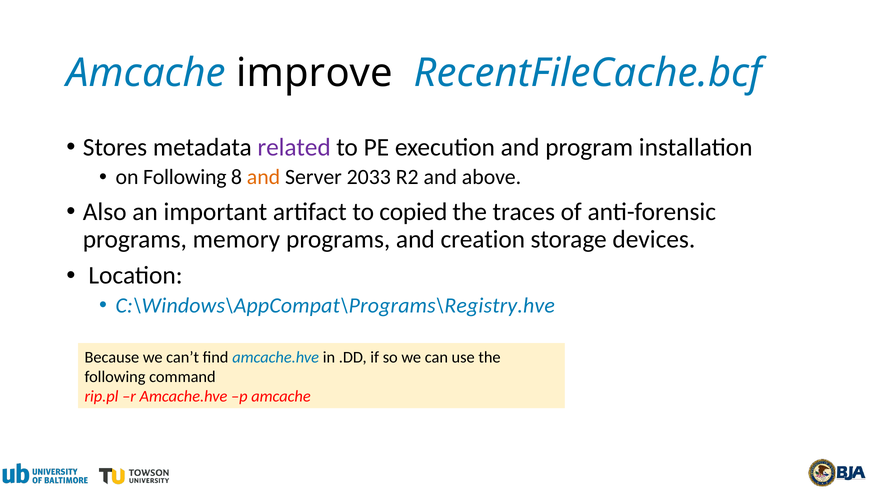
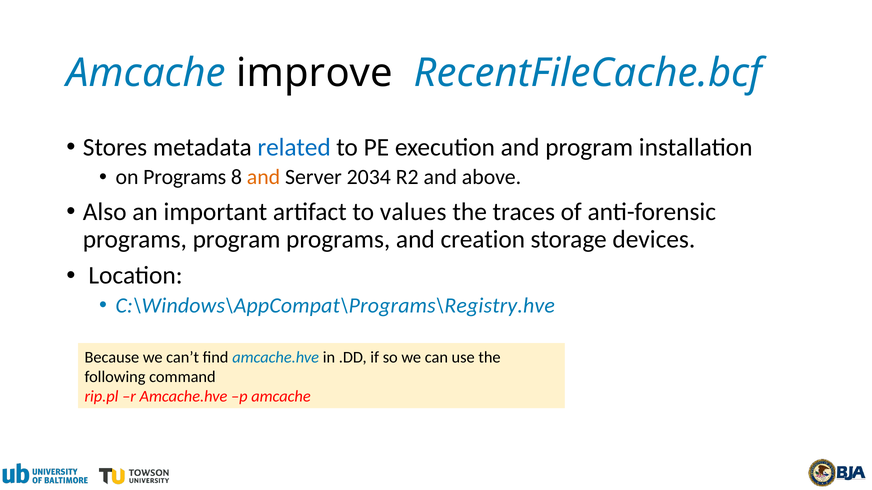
related colour: purple -> blue (294, 147)
on Following: Following -> Programs (185, 177)
2033: 2033 -> 2034 (369, 177)
copied: copied -> values (413, 212)
programs memory: memory -> program (237, 239)
